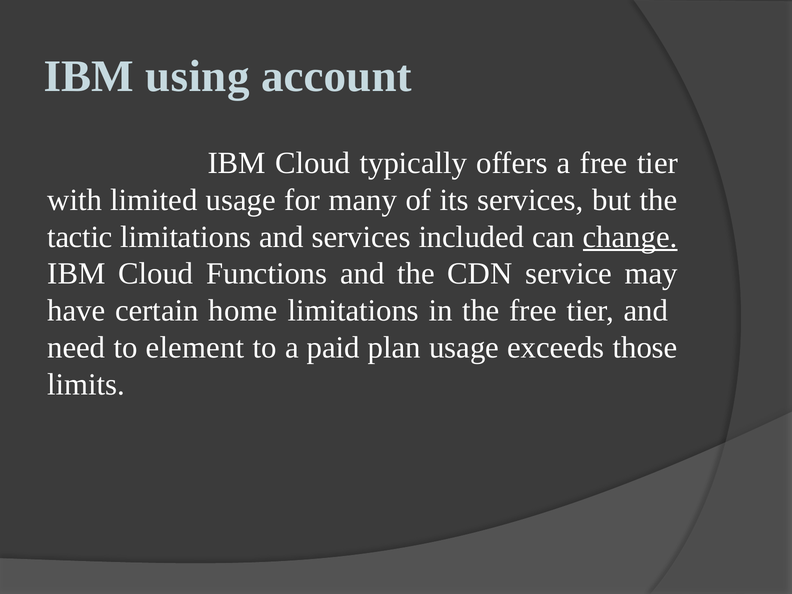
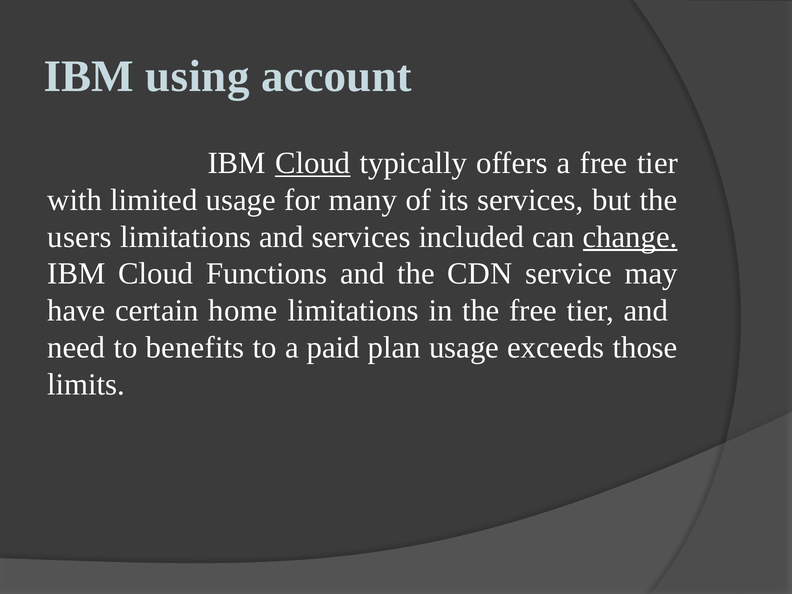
Cloud underline: none -> present (313, 163)
tactic: tactic -> users (80, 237)
element: element -> benefits (195, 348)
